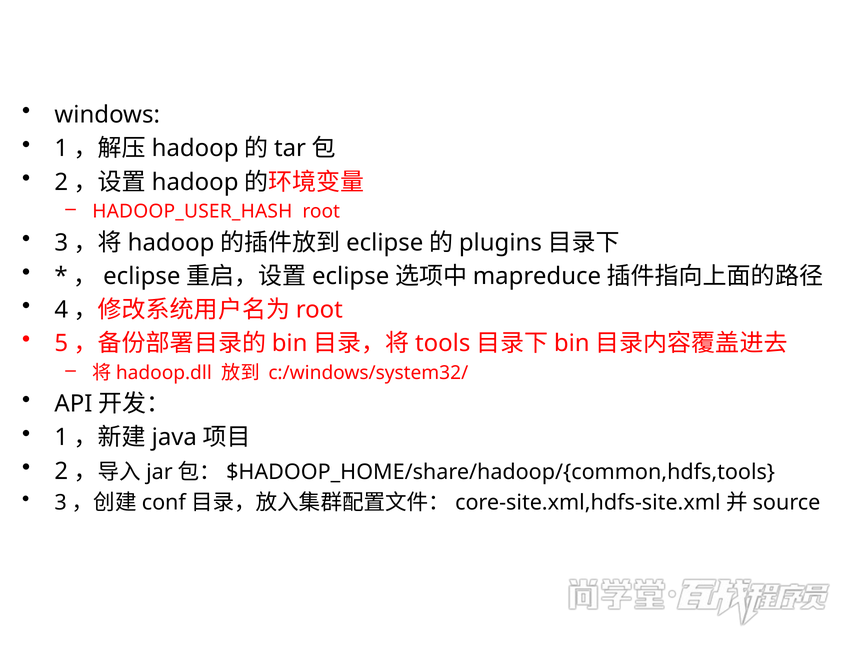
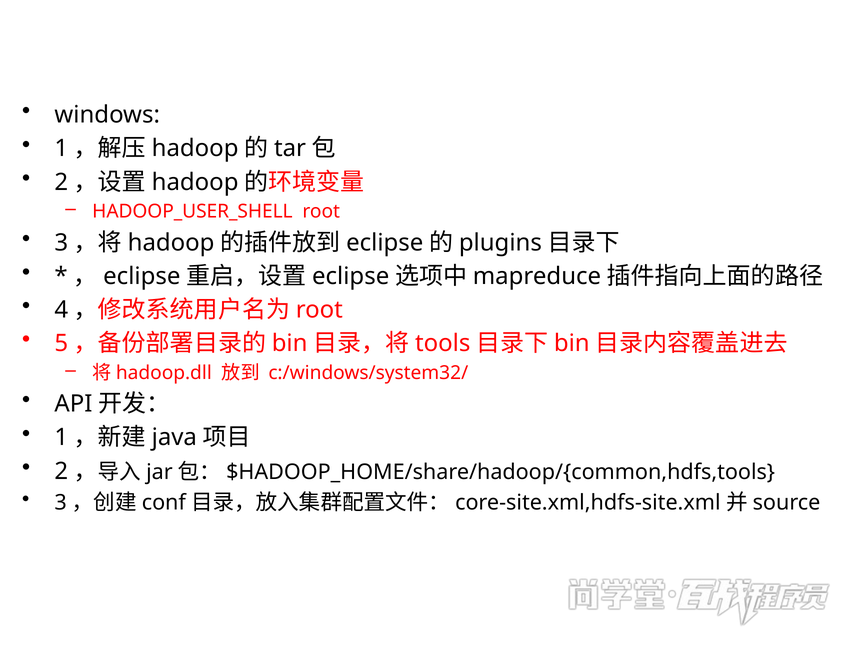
HADOOP_USER_HASH: HADOOP_USER_HASH -> HADOOP_USER_SHELL (192, 211)
